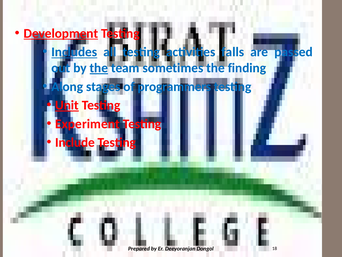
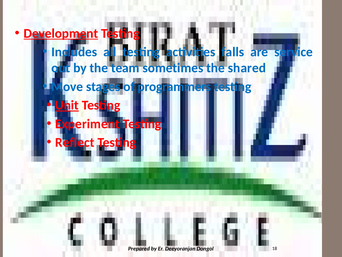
Includes underline: present -> none (74, 52)
passed: passed -> service (294, 52)
the underline: present -> none (99, 68)
finding: finding -> shared (247, 68)
Along: Along -> Move (67, 86)
Include: Include -> Reflect (75, 142)
